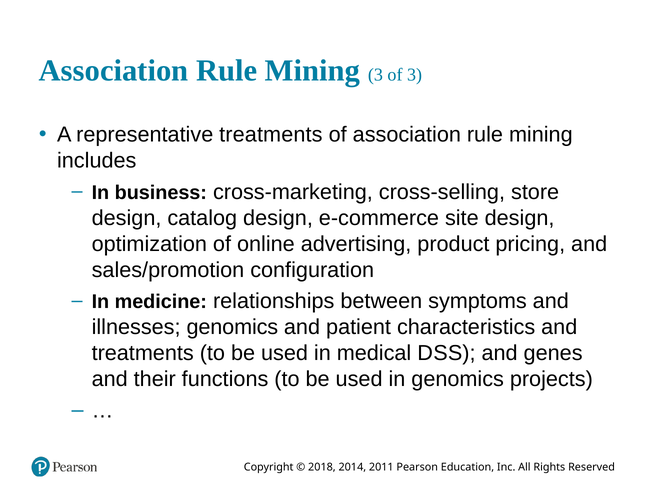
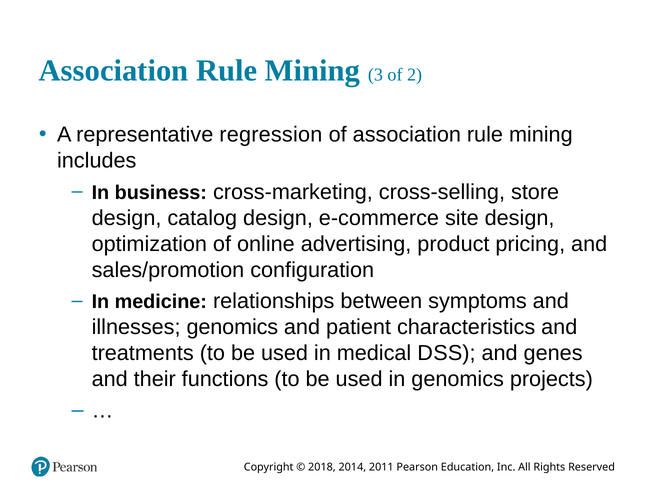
of 3: 3 -> 2 (415, 75)
representative treatments: treatments -> regression (271, 135)
